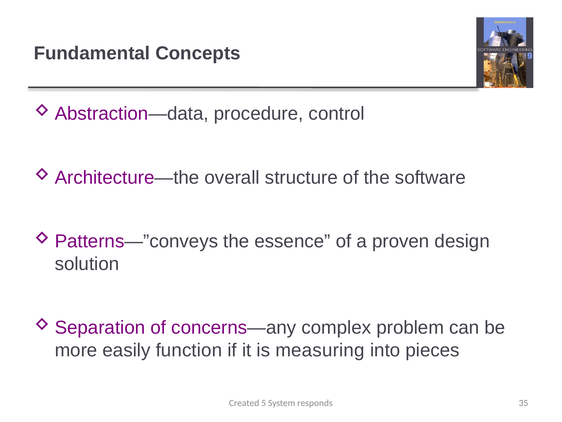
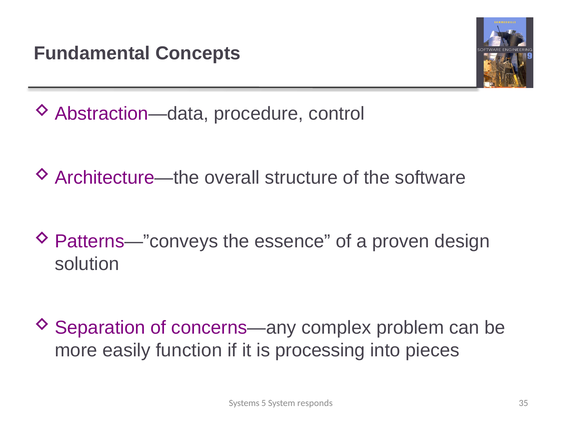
measuring: measuring -> processing (320, 350)
Created: Created -> Systems (244, 403)
